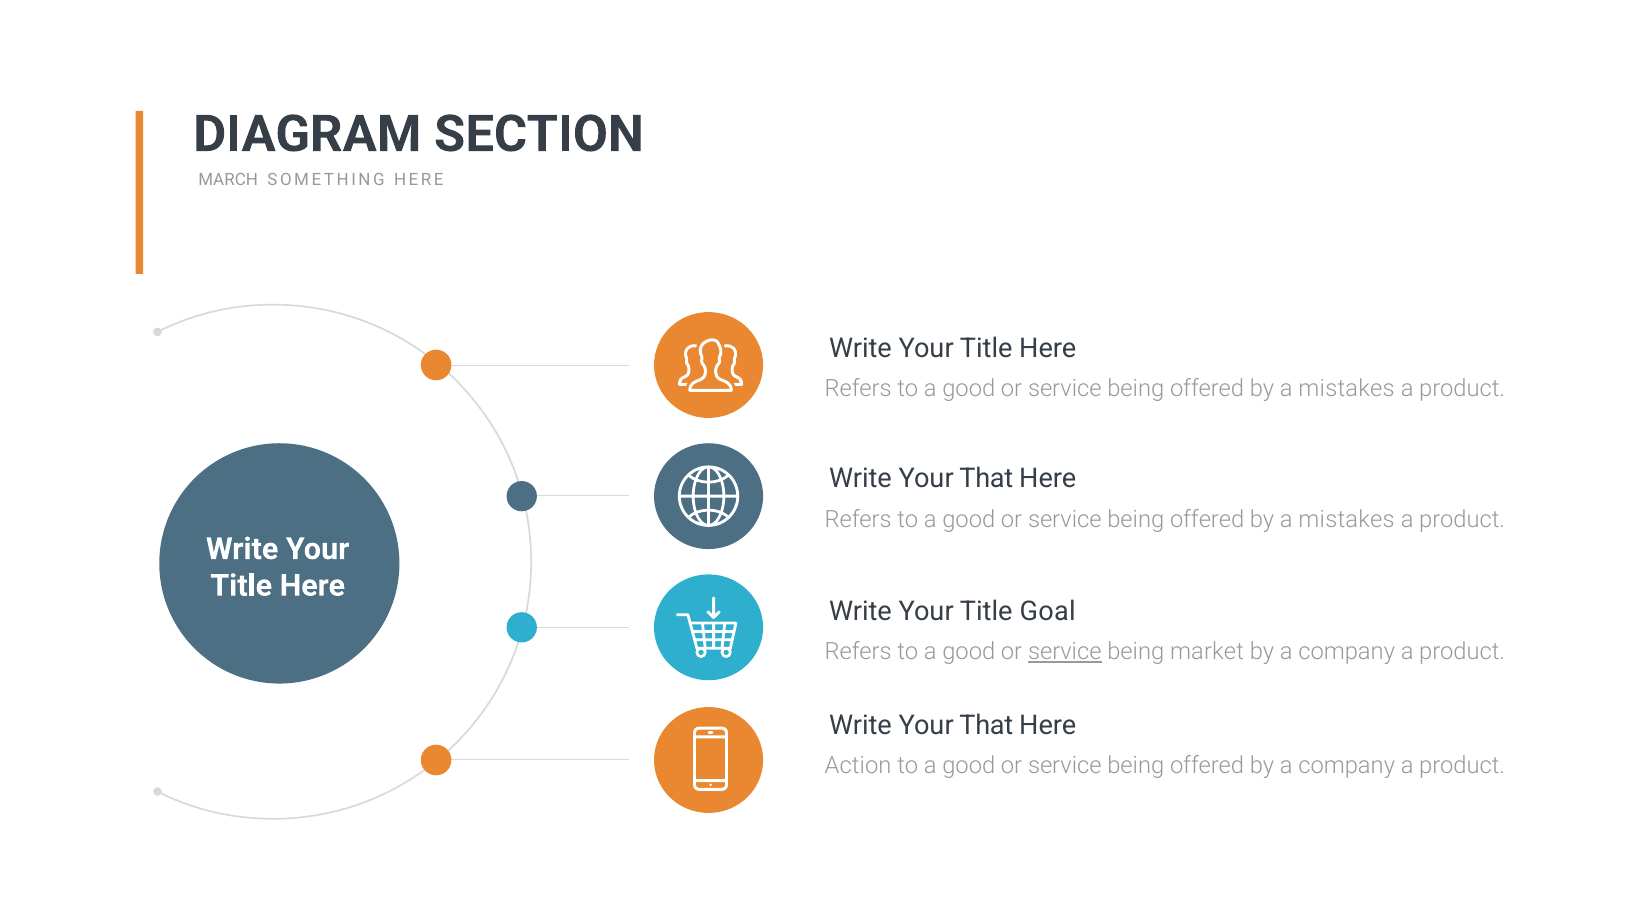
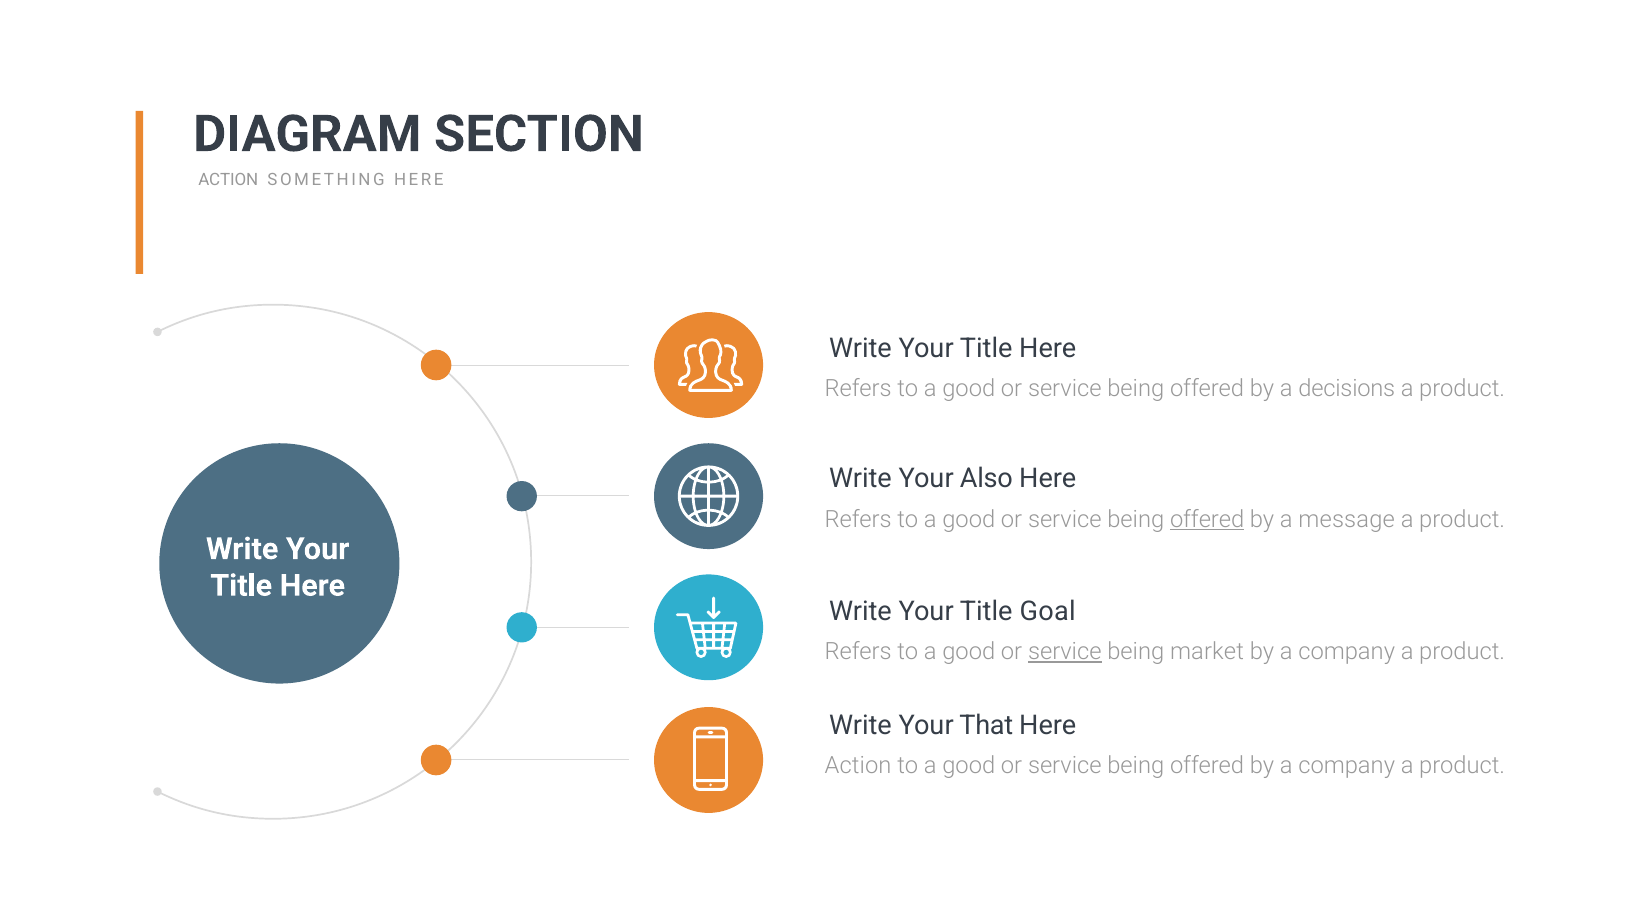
MARCH: MARCH -> ACTION (228, 179)
mistakes: mistakes -> decisions (1347, 389)
That: That -> Also (986, 478)
offered underline: none -> present (1207, 519)
mistakes: mistakes -> message (1347, 519)
